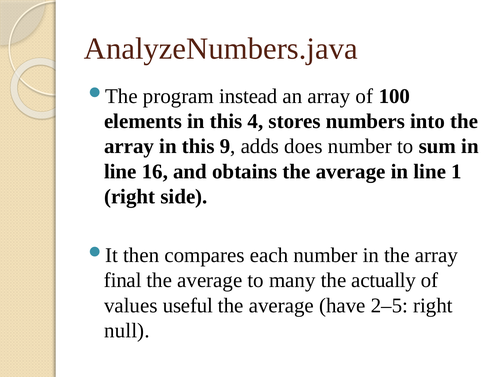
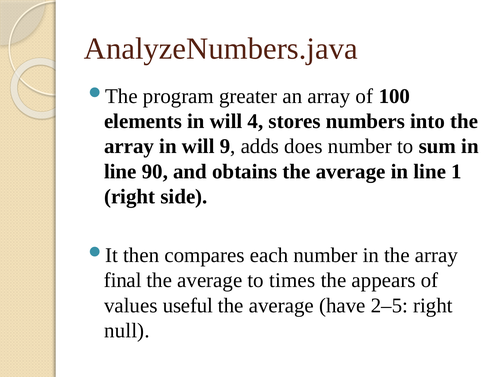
instead: instead -> greater (248, 96)
elements in this: this -> will (226, 121)
array in this: this -> will (198, 146)
16: 16 -> 90 (155, 172)
many: many -> times (292, 281)
actually: actually -> appears (384, 281)
